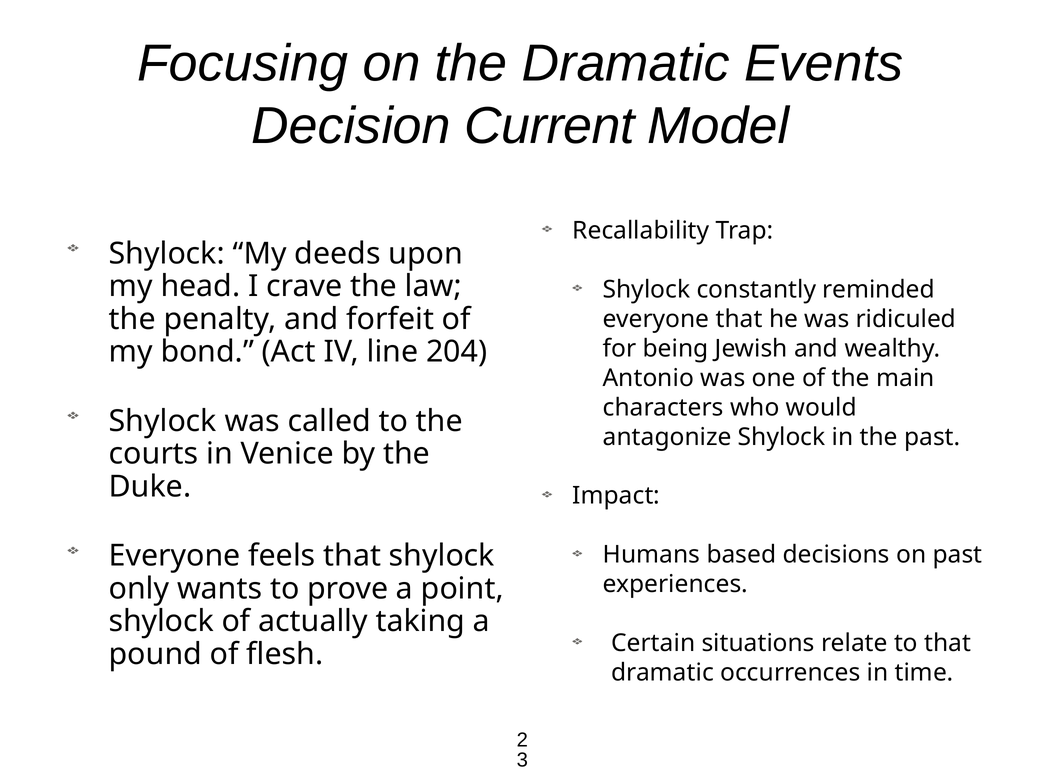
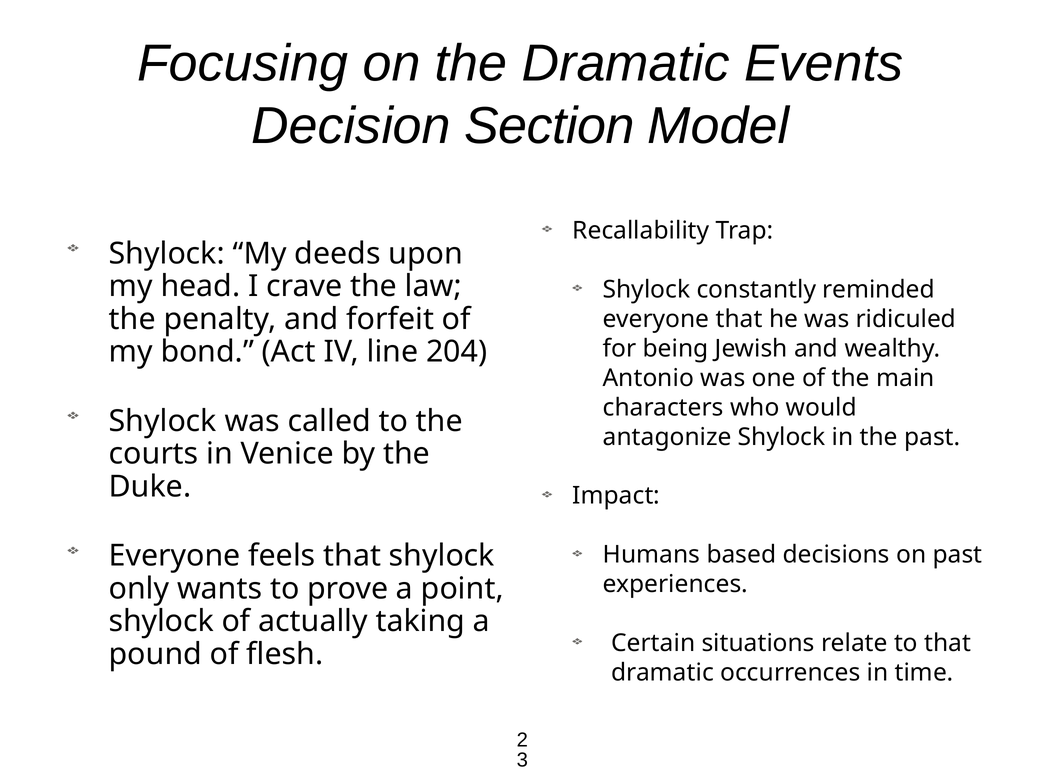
Current: Current -> Section (549, 126)
